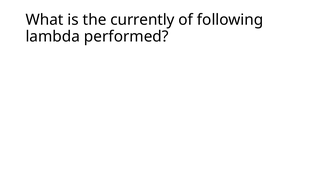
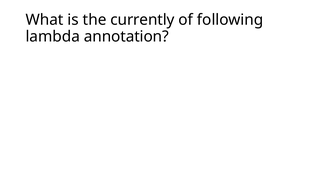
performed: performed -> annotation (126, 36)
